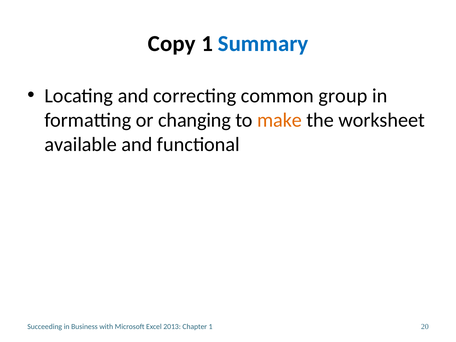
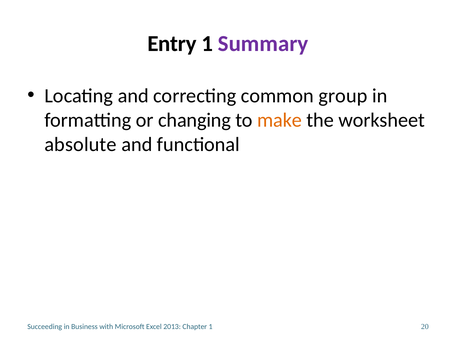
Copy: Copy -> Entry (172, 44)
Summary colour: blue -> purple (263, 44)
available: available -> absolute (81, 144)
